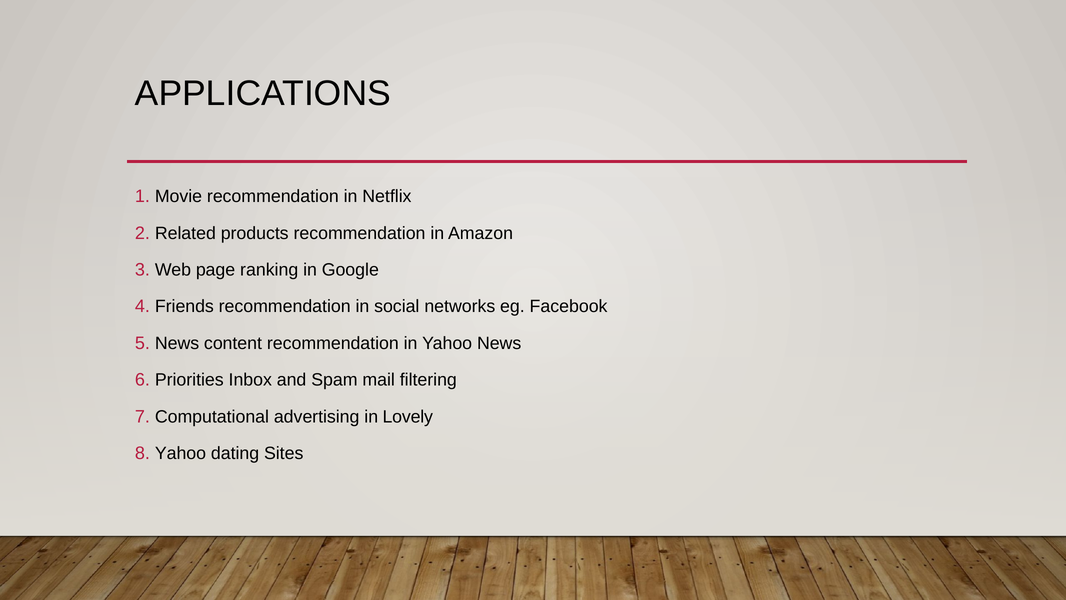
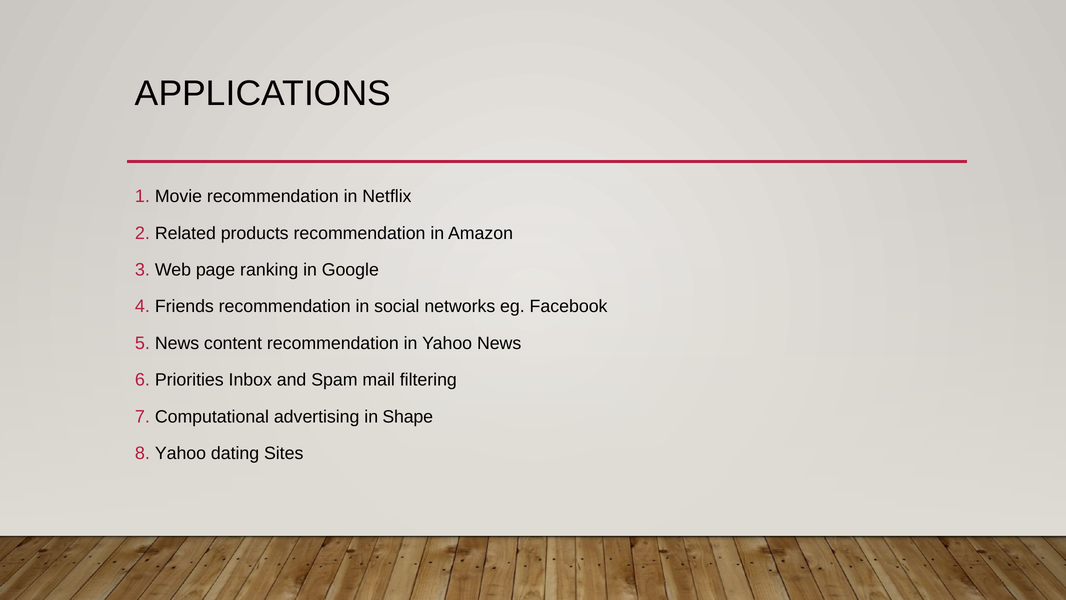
Lovely: Lovely -> Shape (408, 416)
